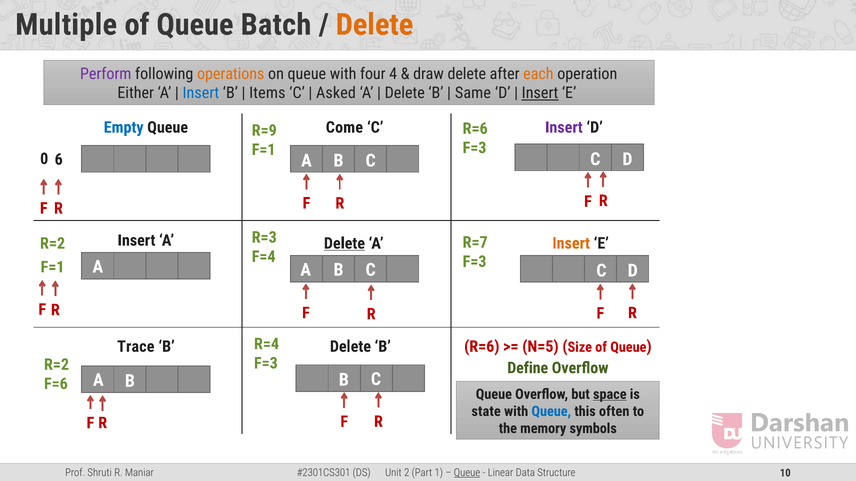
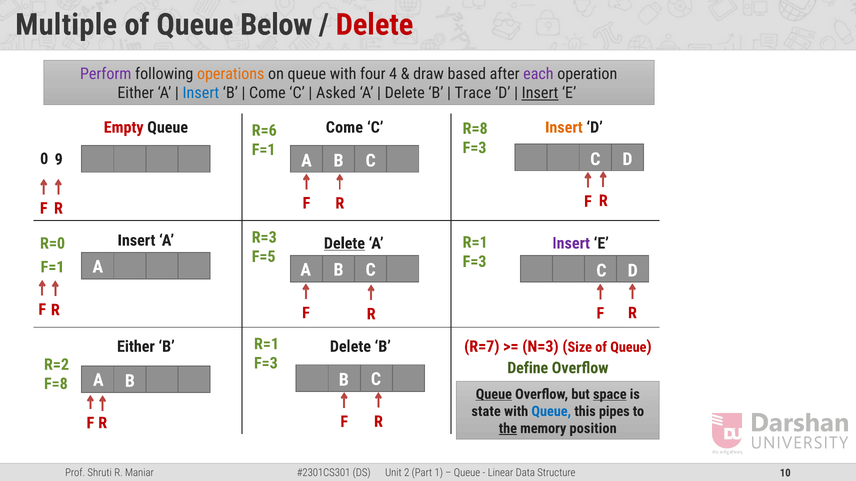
Batch: Batch -> Below (276, 25)
Delete colour: orange -> red (375, 25)
draw delete: delete -> based (467, 74)
each colour: orange -> purple (538, 74)
Items: Items -> Come (267, 93)
Same: Same -> Trace (473, 93)
Empty colour: blue -> red (124, 127)
Insert colour: purple -> orange (564, 127)
R=6: R=6 -> R=8 (475, 129)
R=9: R=9 -> R=6 (264, 131)
6: 6 -> 9 (59, 160)
R=7: R=7 -> R=1 (475, 243)
Insert colour: orange -> purple (571, 244)
R=2: R=2 -> R=0 (53, 244)
F=4: F=4 -> F=5 (264, 257)
R=4: R=4 -> R=1 (267, 344)
Trace: Trace -> Either (136, 347)
R=6: R=6 -> R=7 (482, 347)
N=5: N=5 -> N=3 (540, 347)
F=6: F=6 -> F=8 (56, 384)
Queue underline: none -> present (494, 395)
often: often -> pipes (614, 412)
the underline: none -> present (508, 429)
symbols: symbols -> position (593, 429)
Queue underline: present -> none (467, 473)
